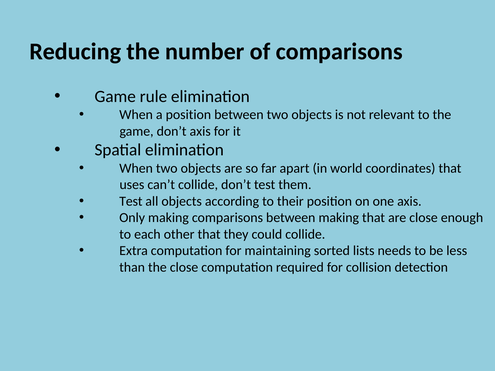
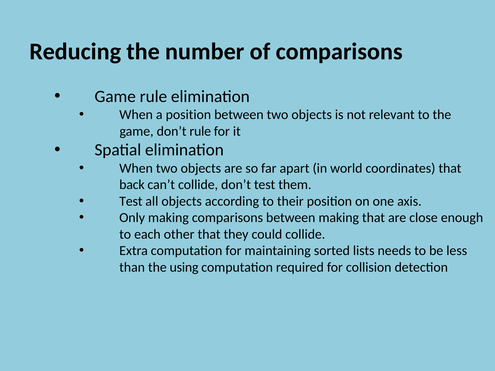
don’t axis: axis -> rule (200, 131)
uses: uses -> back (132, 185)
the close: close -> using (184, 267)
